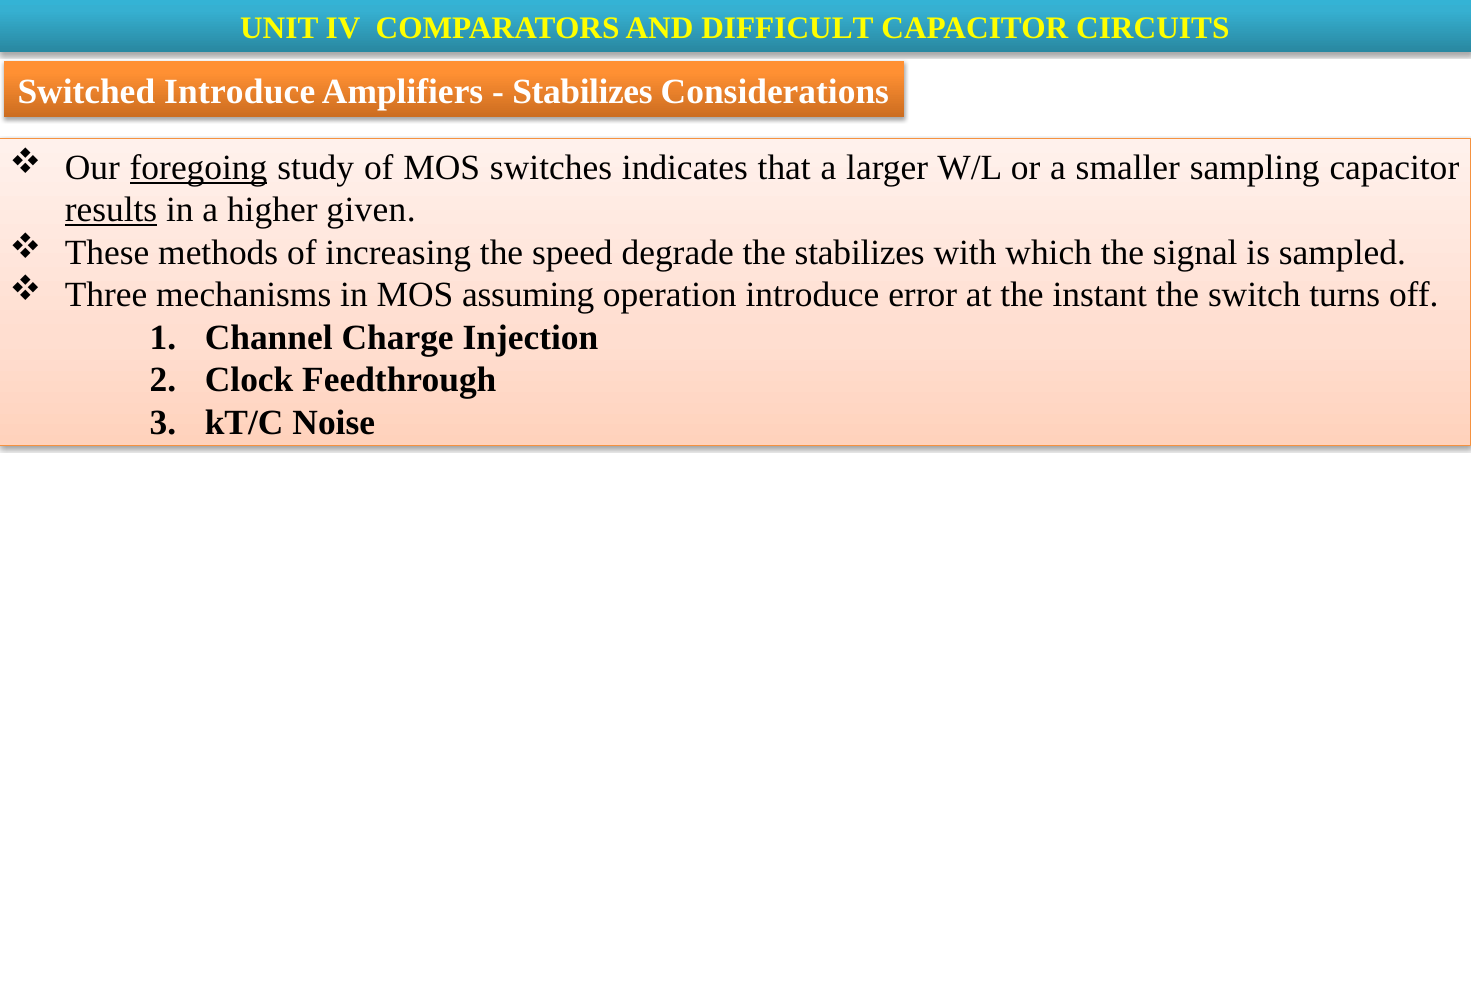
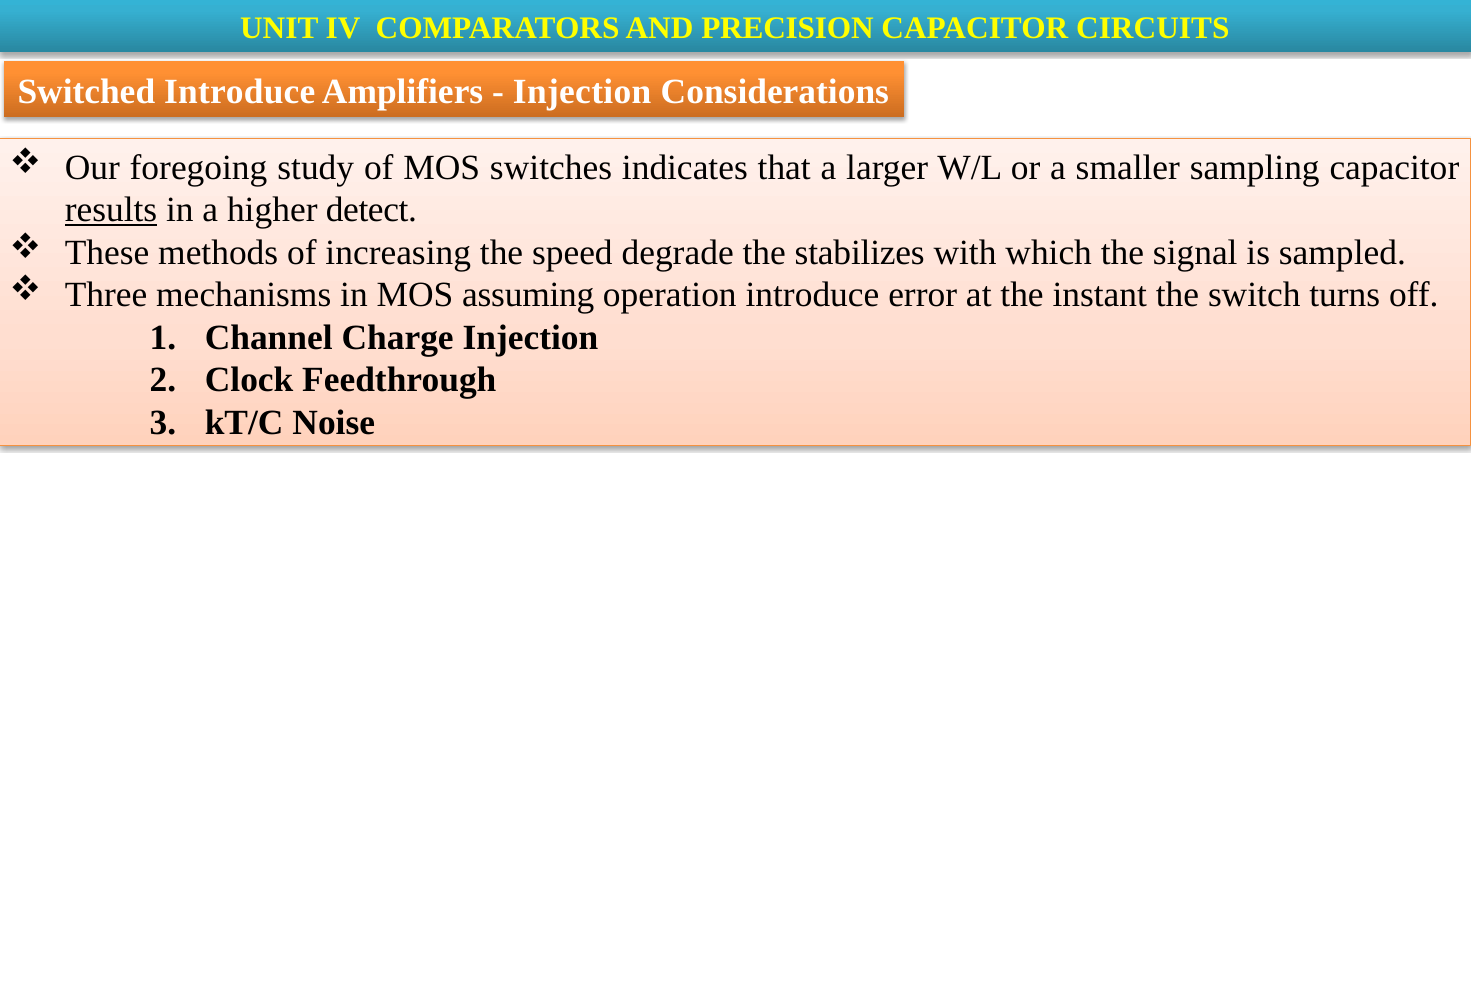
DIFFICULT: DIFFICULT -> PRECISION (787, 28)
Stabilizes: Stabilizes -> Injection (582, 91)
foregoing underline: present -> none (199, 167)
given: given -> detect (371, 210)
